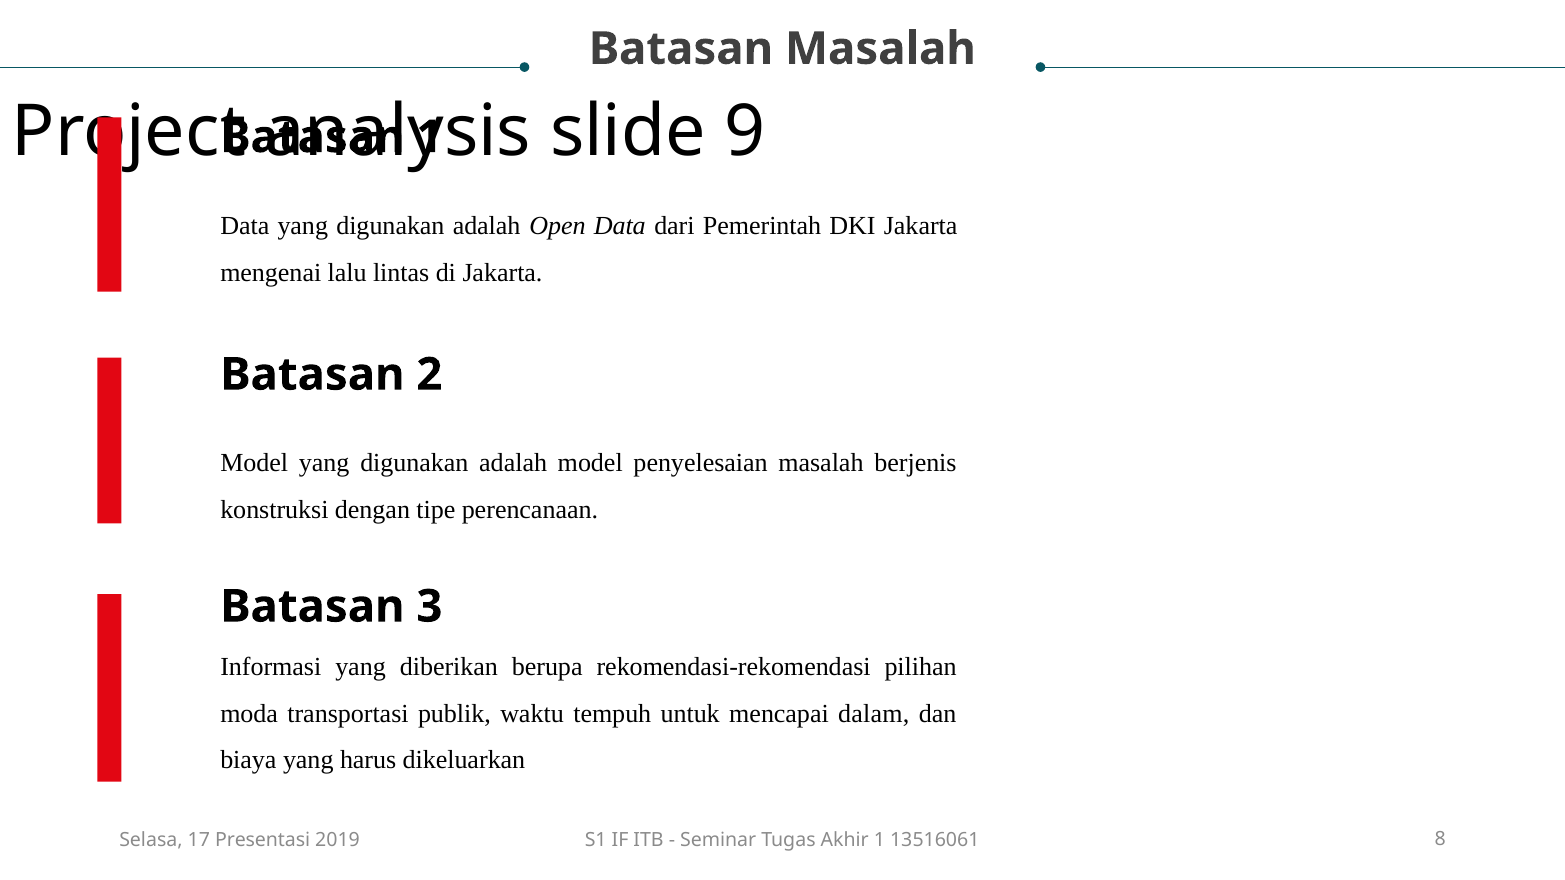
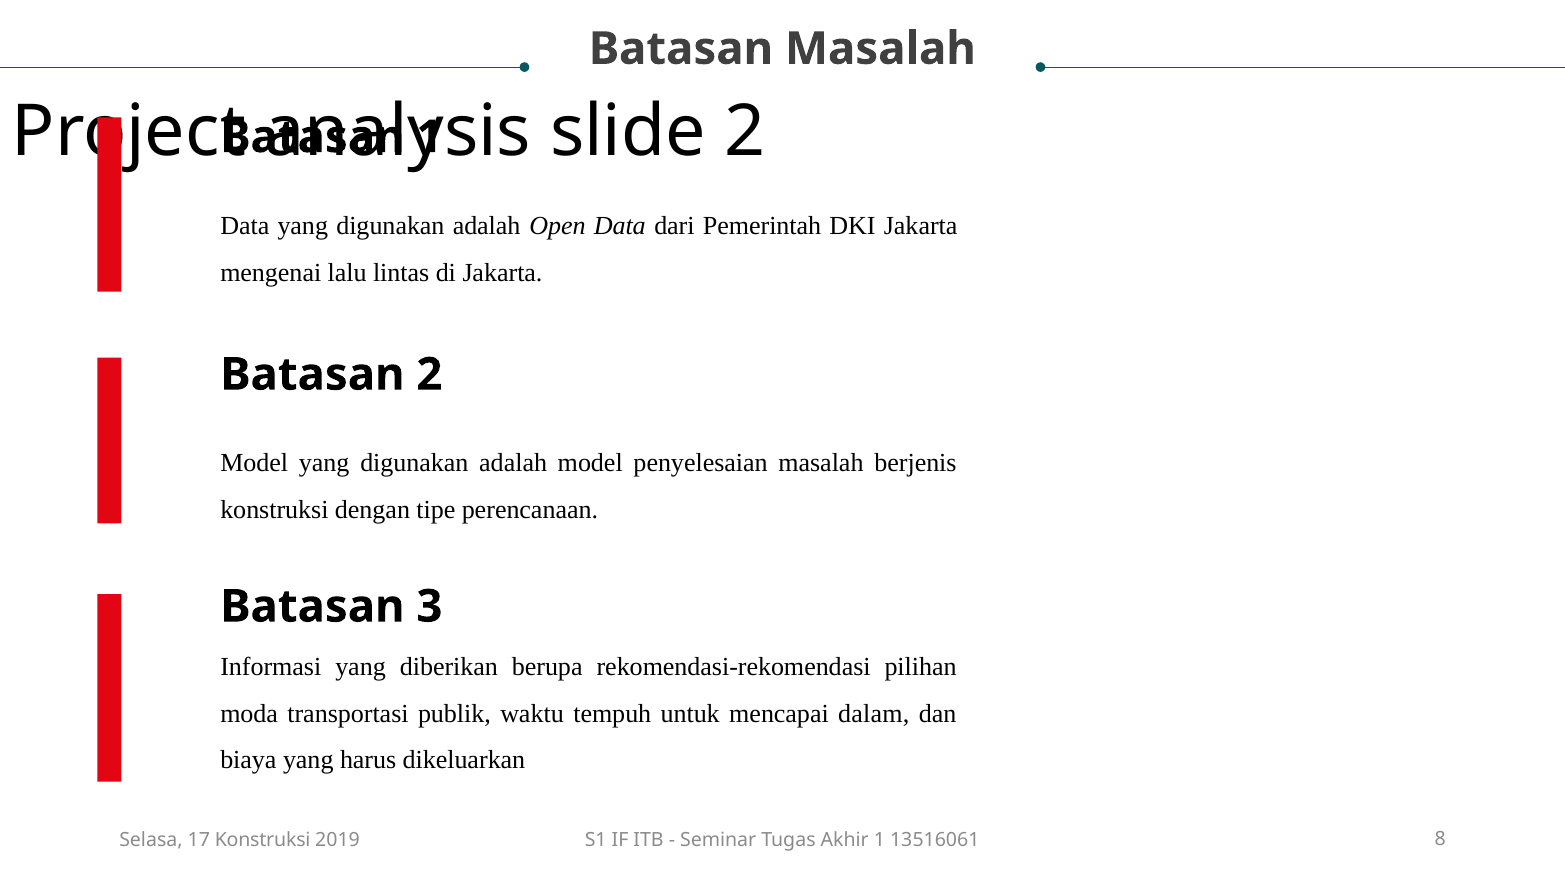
slide 9: 9 -> 2 (745, 131)
17 Presentasi: Presentasi -> Konstruksi (263, 841)
